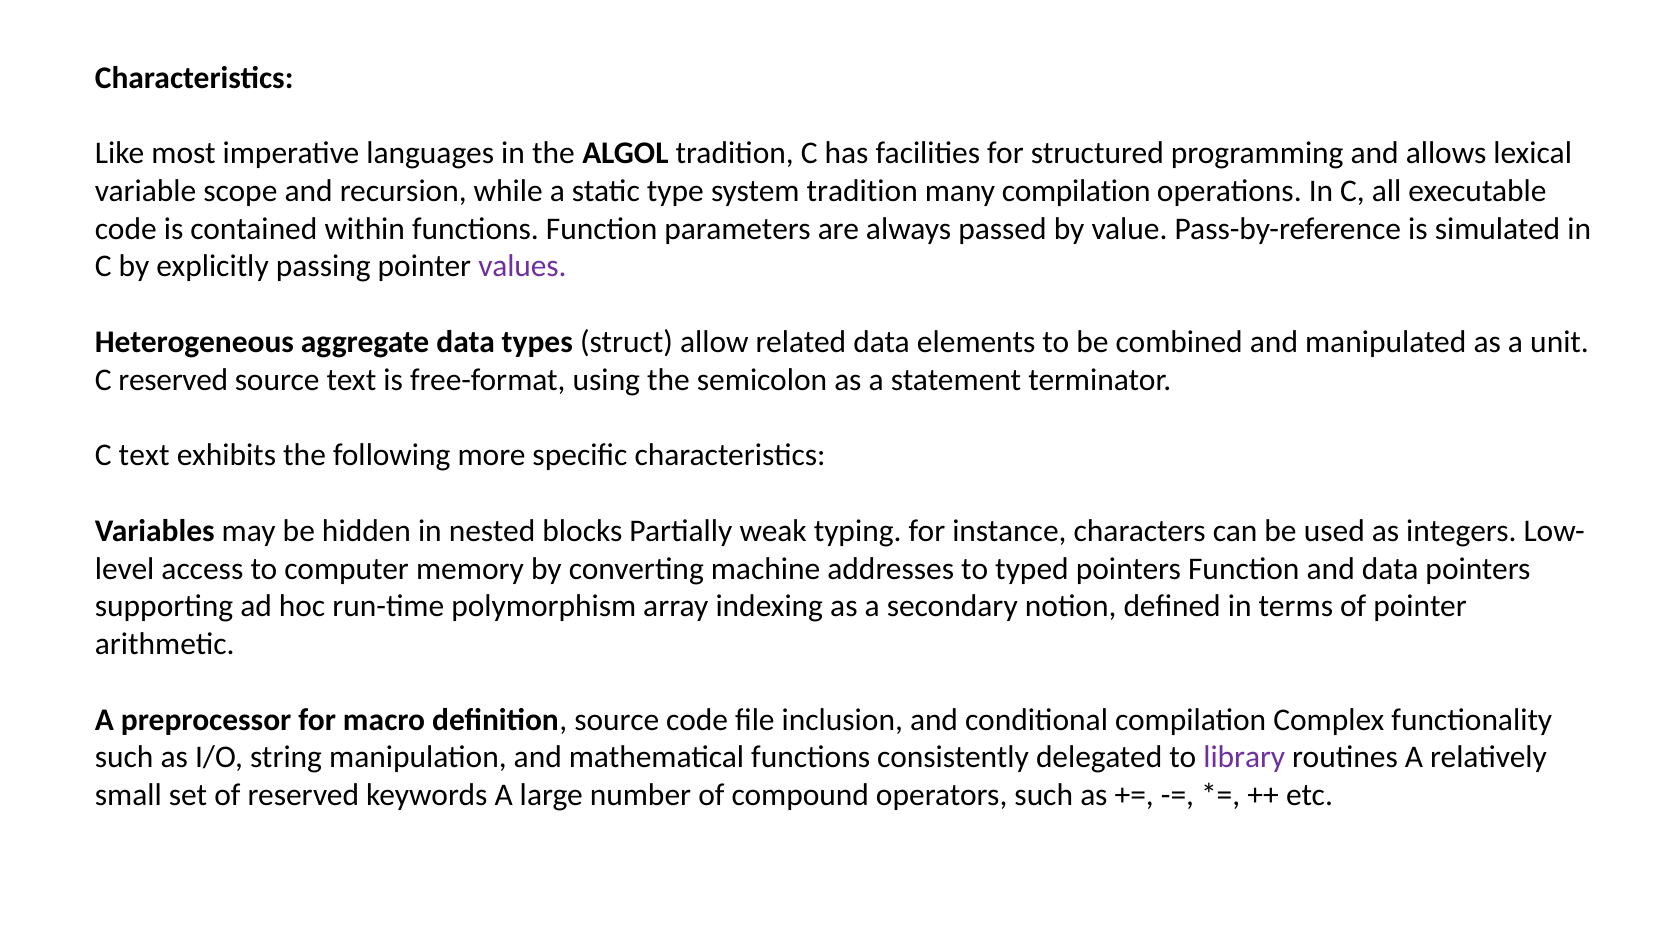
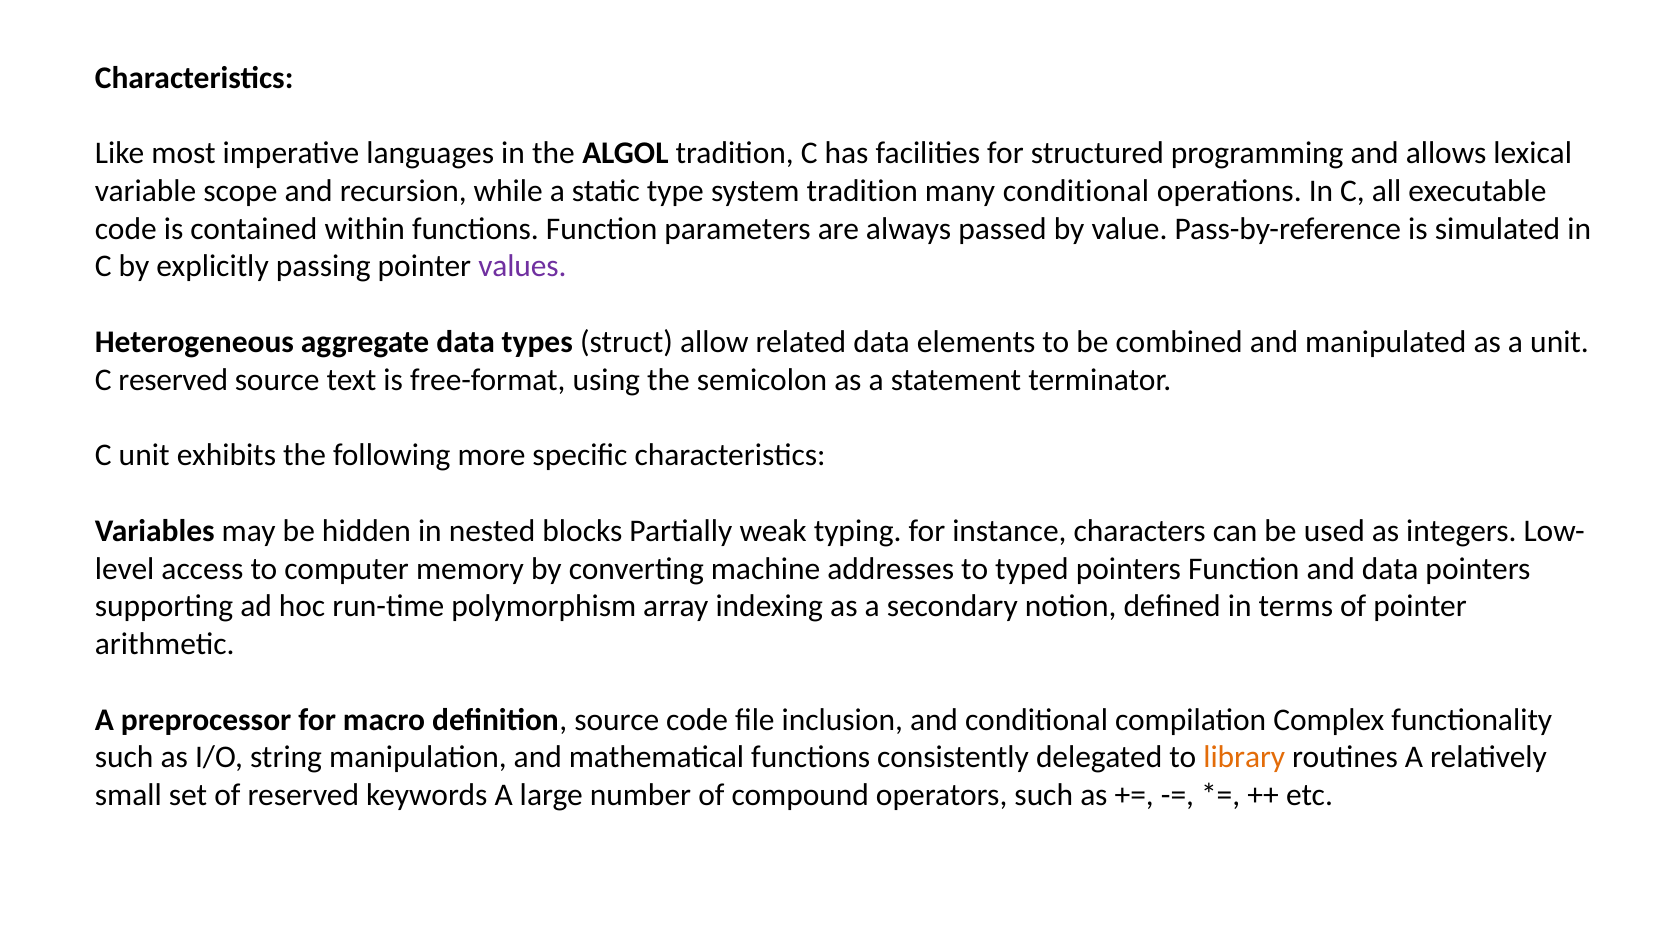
many compilation: compilation -> conditional (1076, 191)
C text: text -> unit (144, 456)
library colour: purple -> orange (1244, 758)
